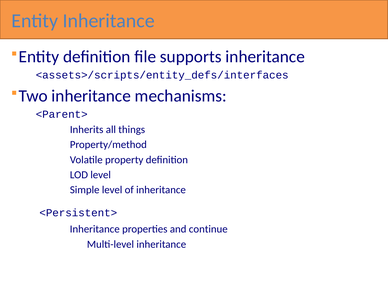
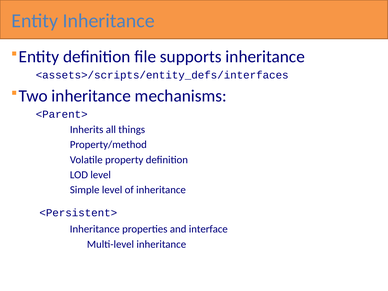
continue: continue -> interface (208, 229)
